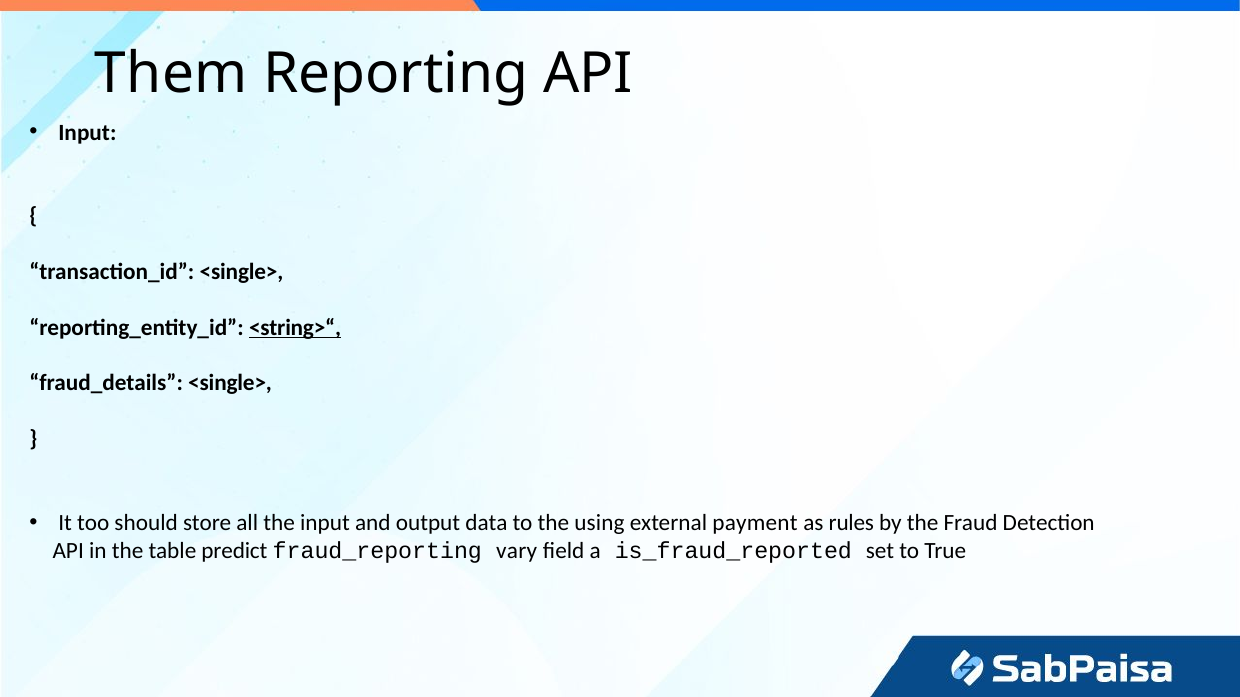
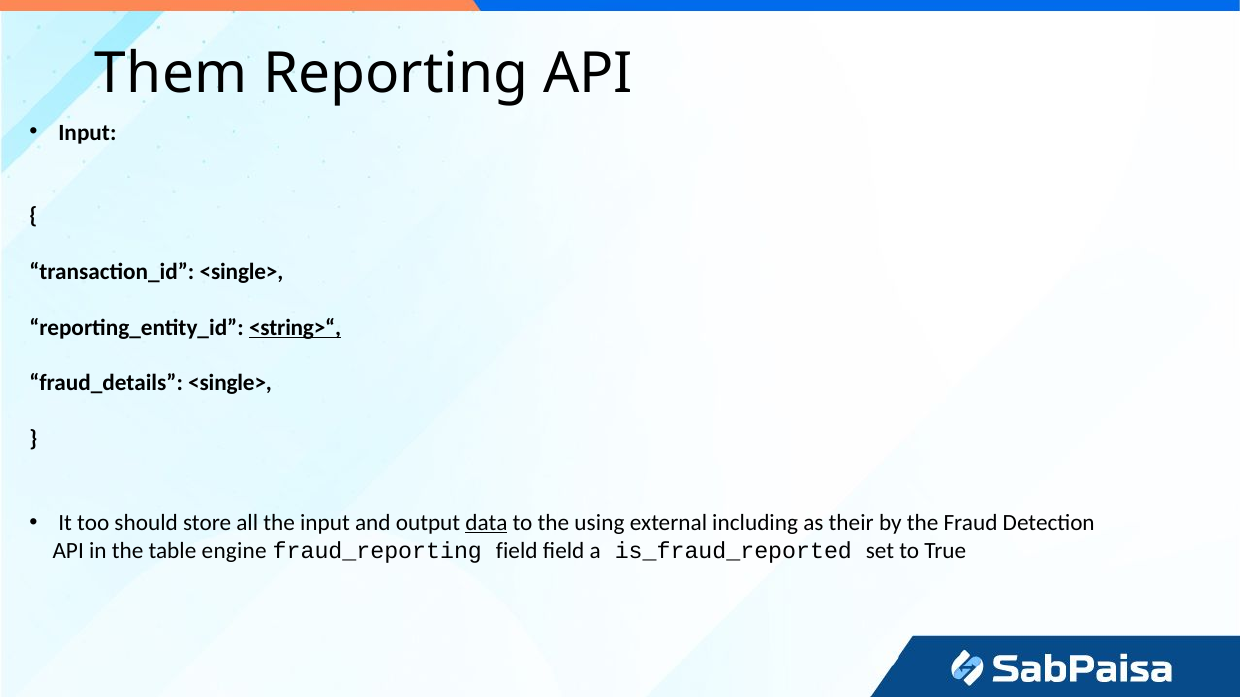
data underline: none -> present (486, 523)
payment: payment -> including (755, 523)
rules: rules -> their (851, 523)
predict: predict -> engine (234, 551)
fraud_reporting vary: vary -> field (517, 551)
